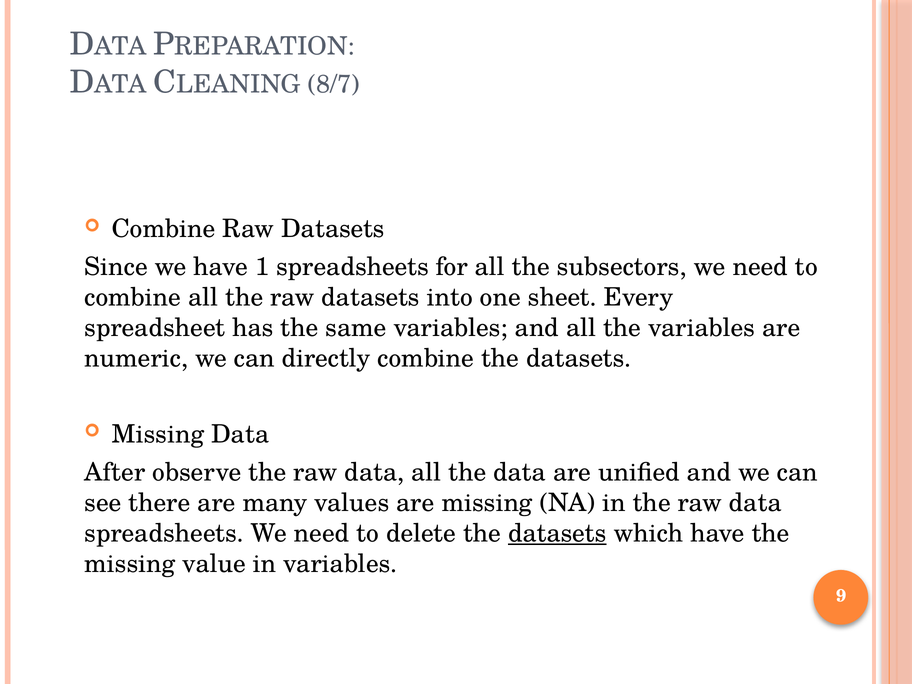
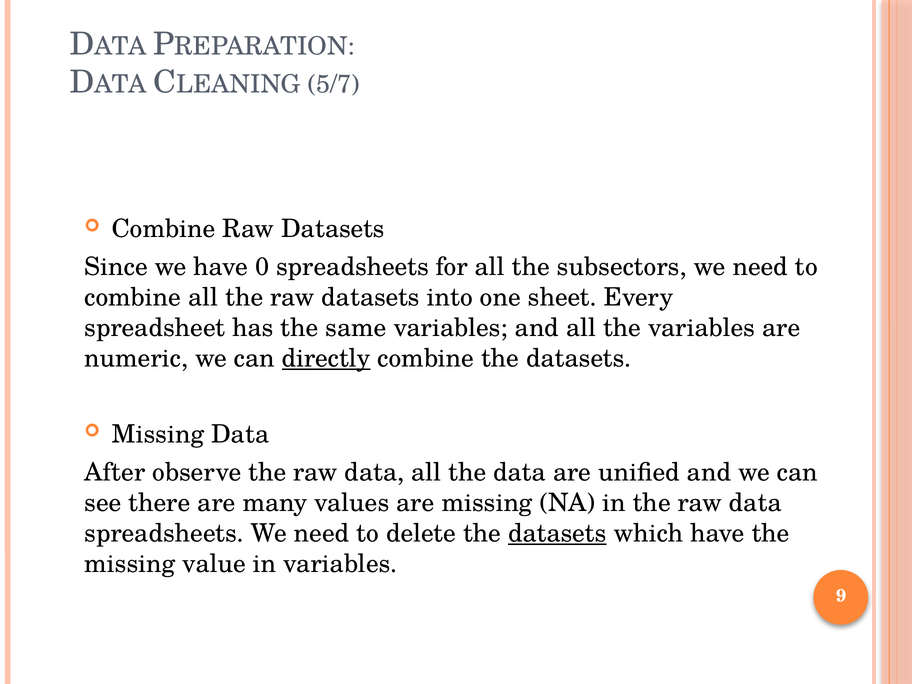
8/7: 8/7 -> 5/7 (334, 85)
1: 1 -> 0 (262, 267)
directly underline: none -> present (326, 358)
